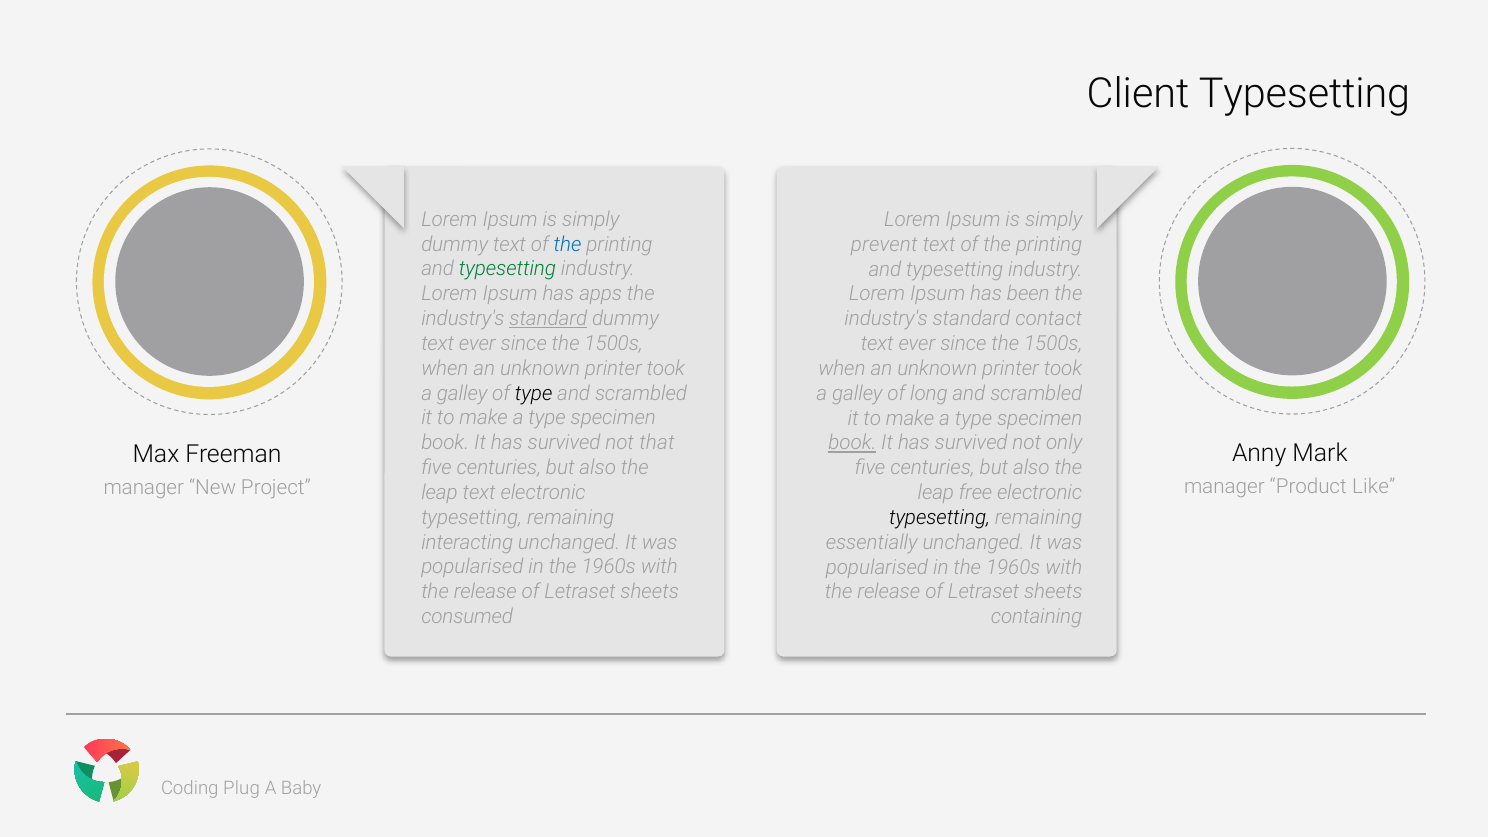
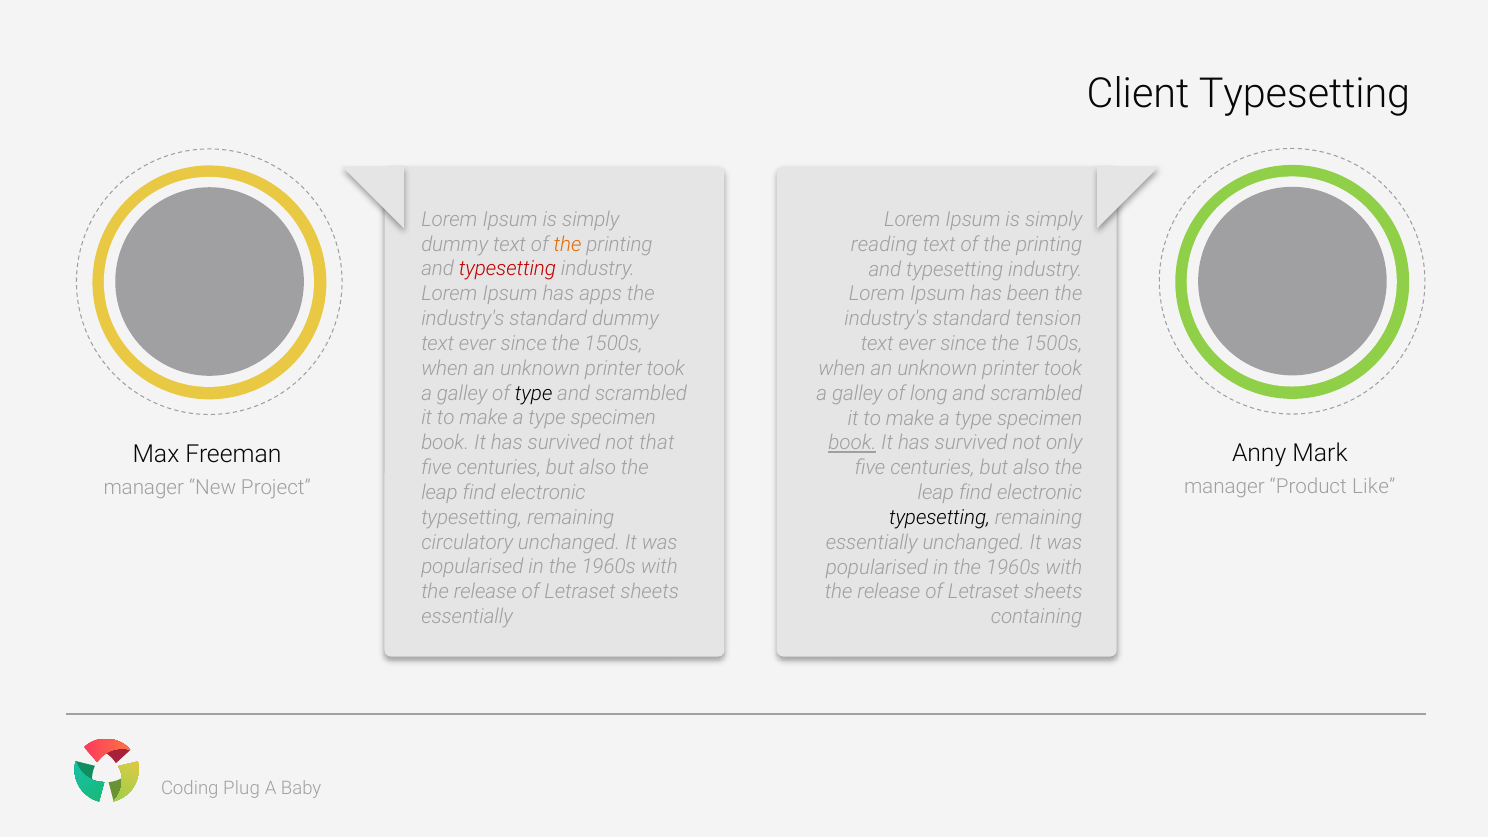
the colour: blue -> orange (568, 244)
prevent: prevent -> reading (884, 244)
typesetting colour: green -> red (508, 269)
standard underline: present -> none (548, 319)
contact: contact -> tension (1049, 319)
text: text -> find (479, 493)
free: free -> find (976, 493)
interacting: interacting -> circulatory (467, 542)
consumed: consumed -> essentially (467, 617)
